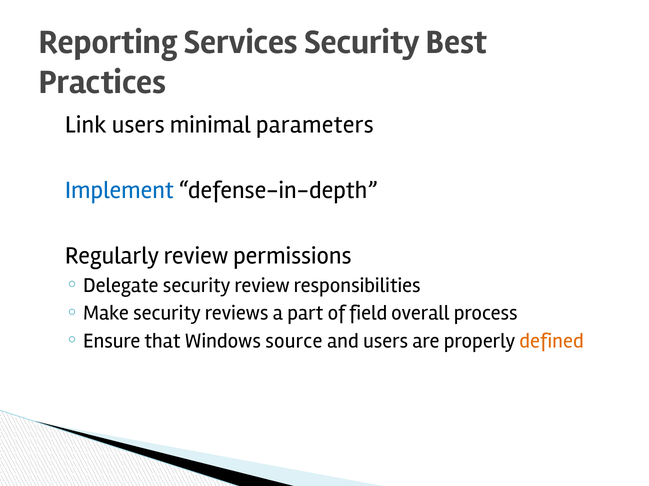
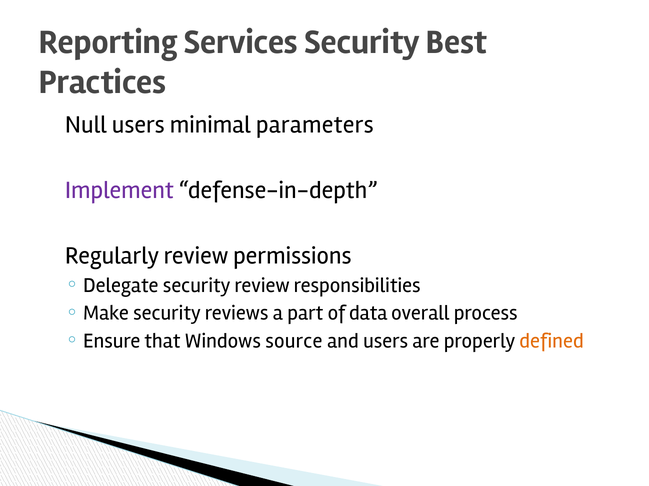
Link: Link -> Null (86, 125)
Implement colour: blue -> purple (119, 190)
field: field -> data (368, 314)
